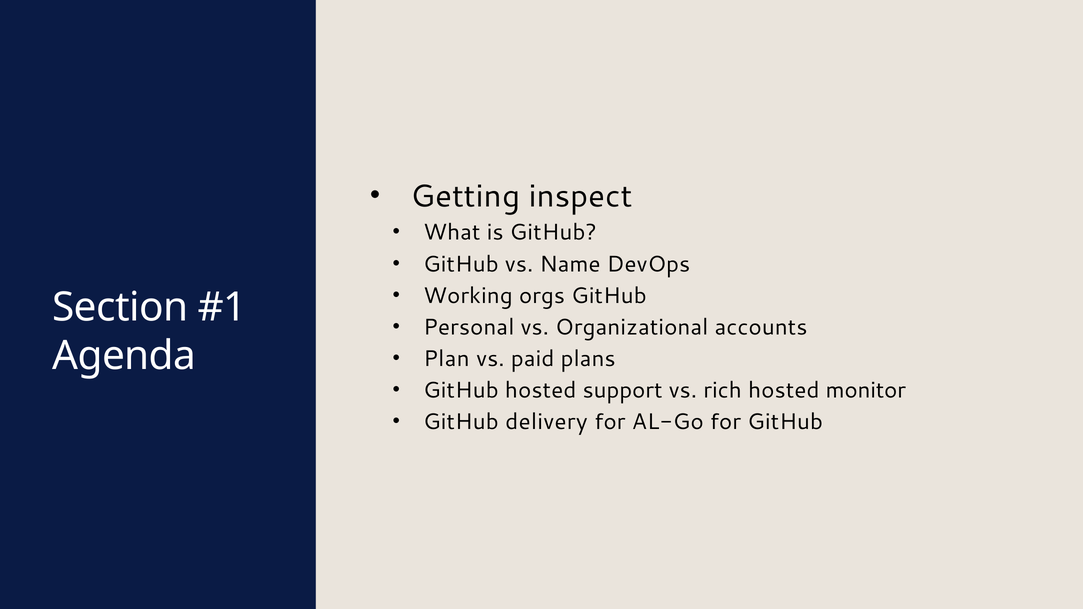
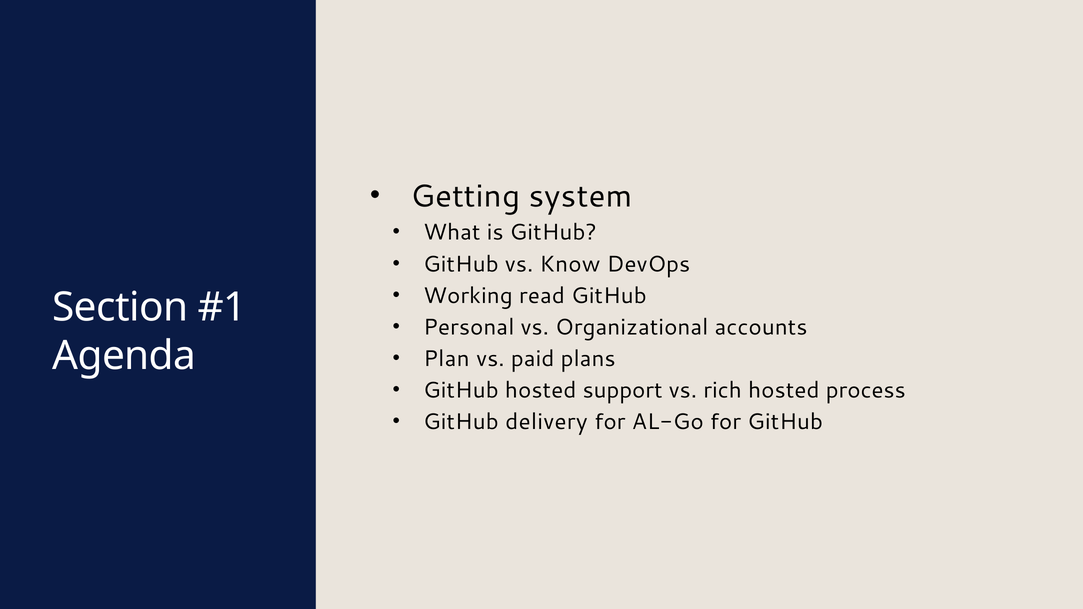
inspect: inspect -> system (581, 196)
Name: Name -> Know (570, 264)
orgs: orgs -> read (542, 296)
monitor: monitor -> process (866, 391)
